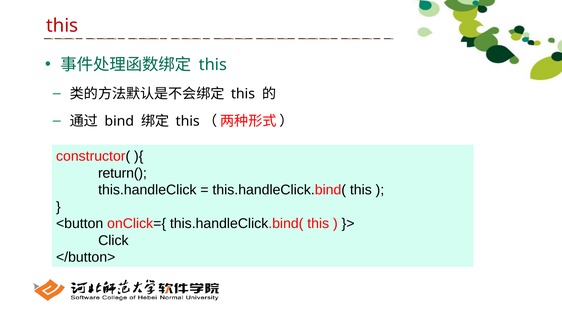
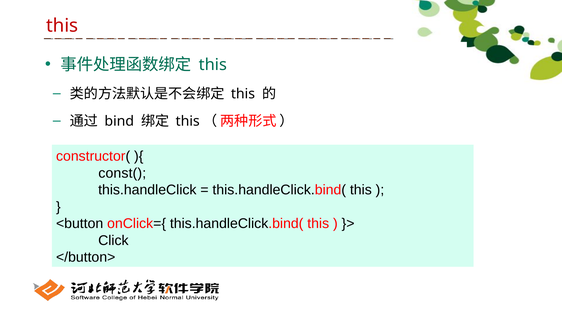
return(: return( -> const( (122, 173)
